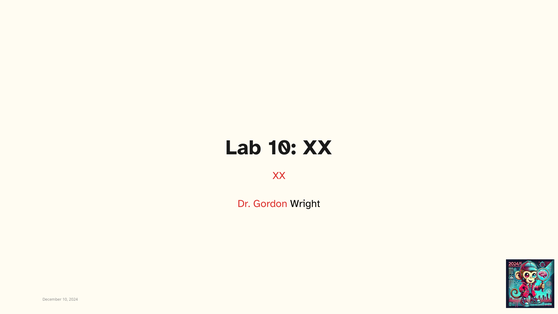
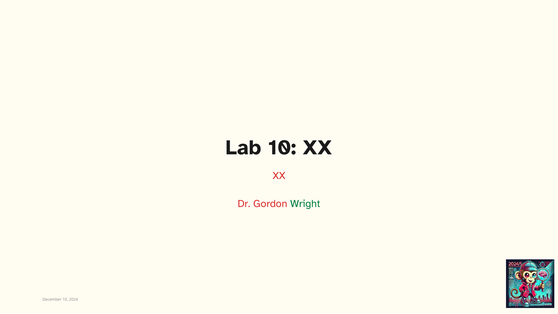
Wright colour: black -> green (305, 204)
